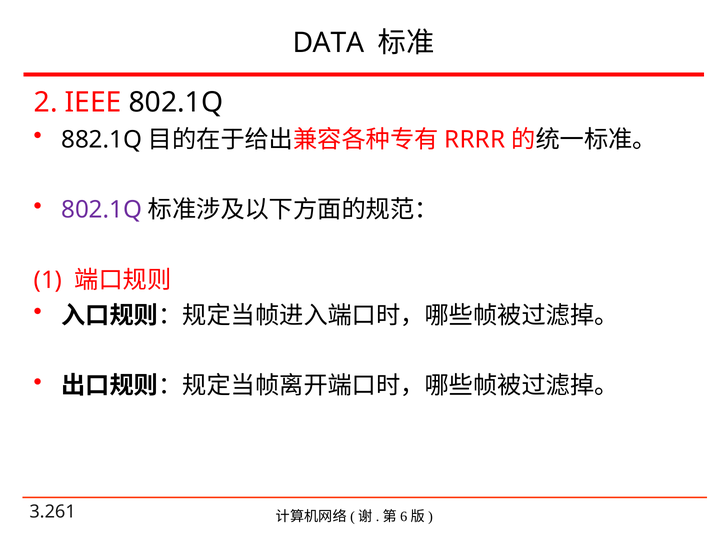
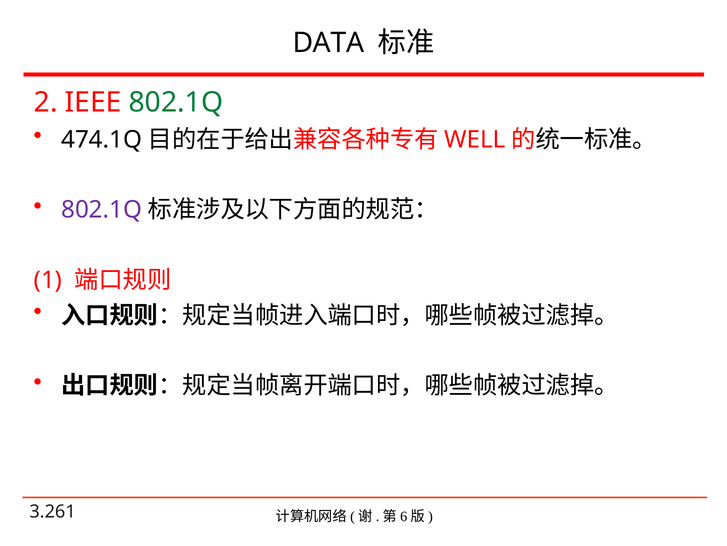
802.1Q colour: black -> green (176, 102)
882.1Q: 882.1Q -> 474.1Q (102, 139)
RRRR: RRRR -> WELL (475, 139)
